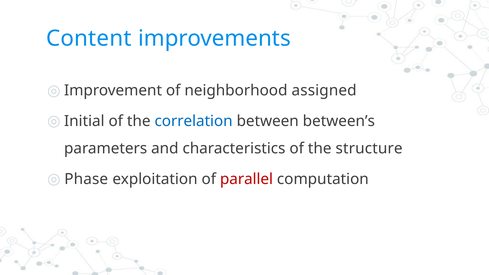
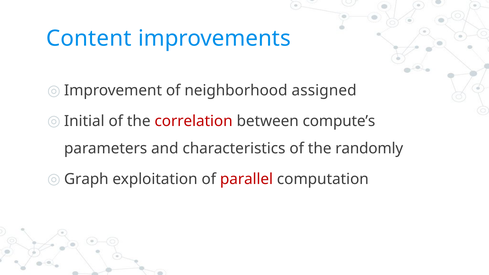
correlation colour: blue -> red (194, 121)
between’s: between’s -> compute’s (339, 121)
structure: structure -> randomly (369, 149)
Phase: Phase -> Graph (86, 179)
